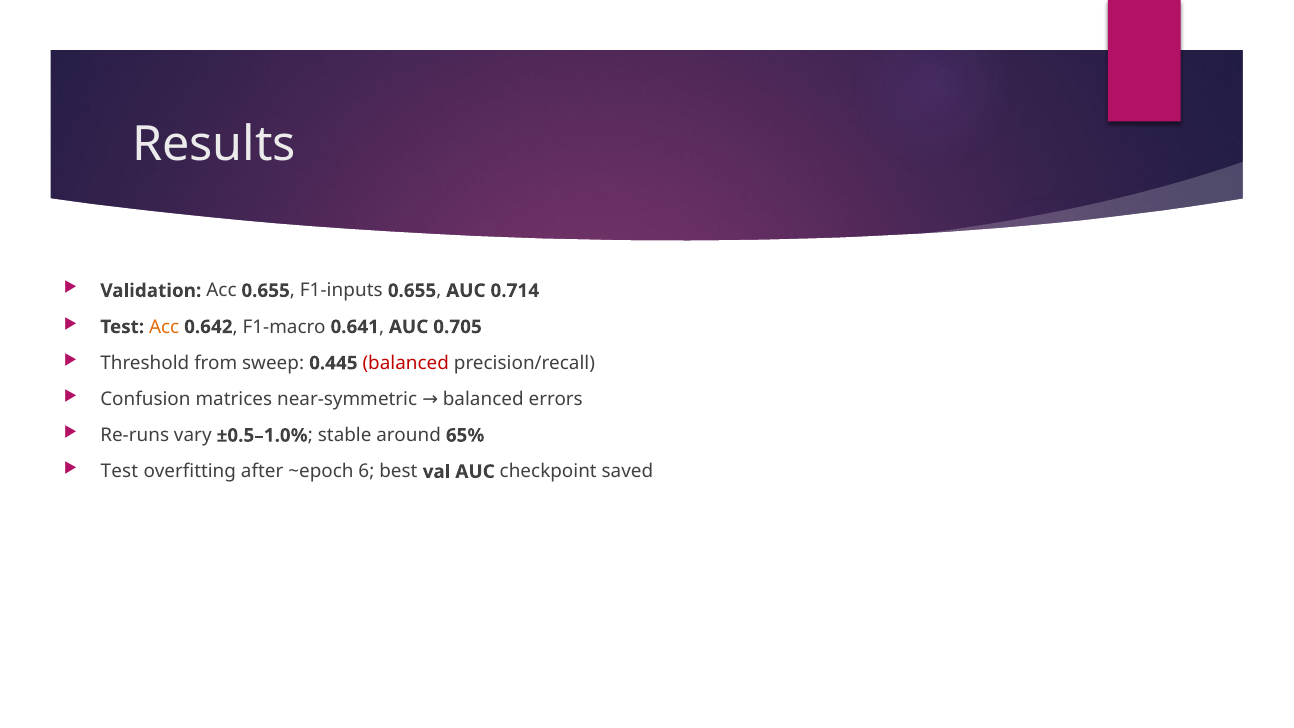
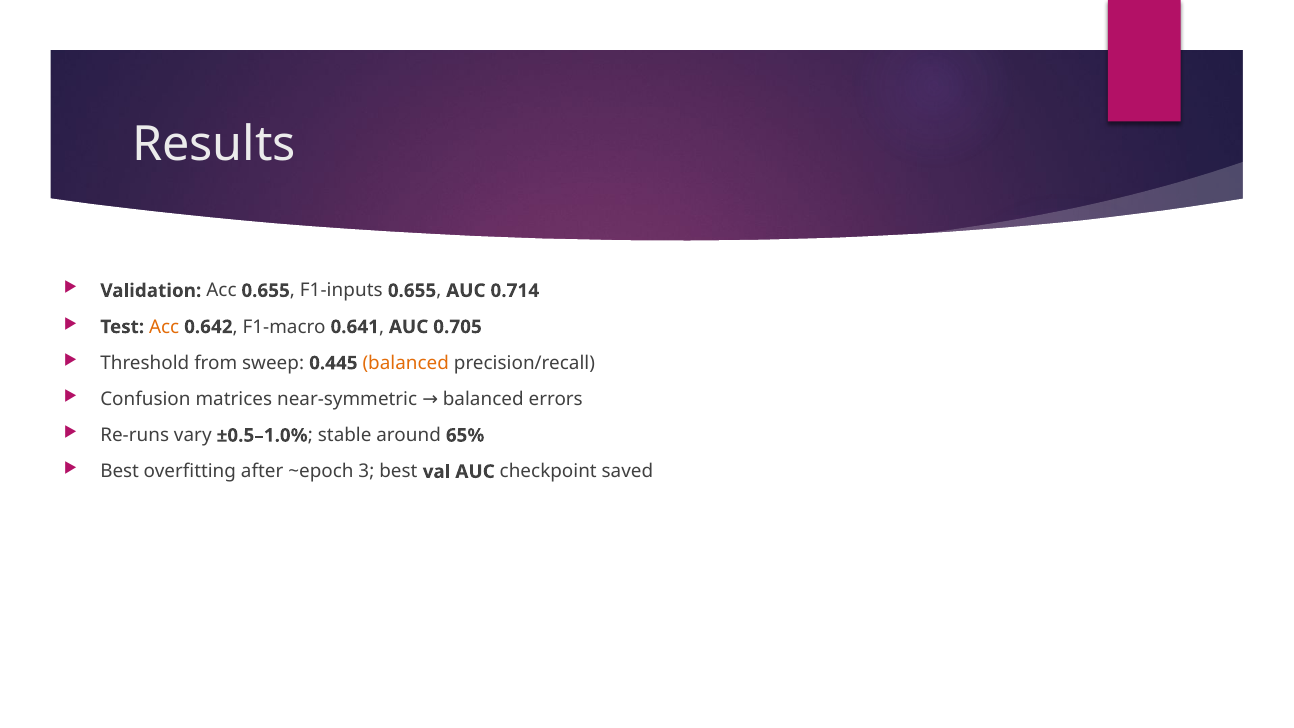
balanced colour: red -> orange (406, 363)
Test: Test -> Best (120, 472)
6: 6 -> 3 (366, 472)
